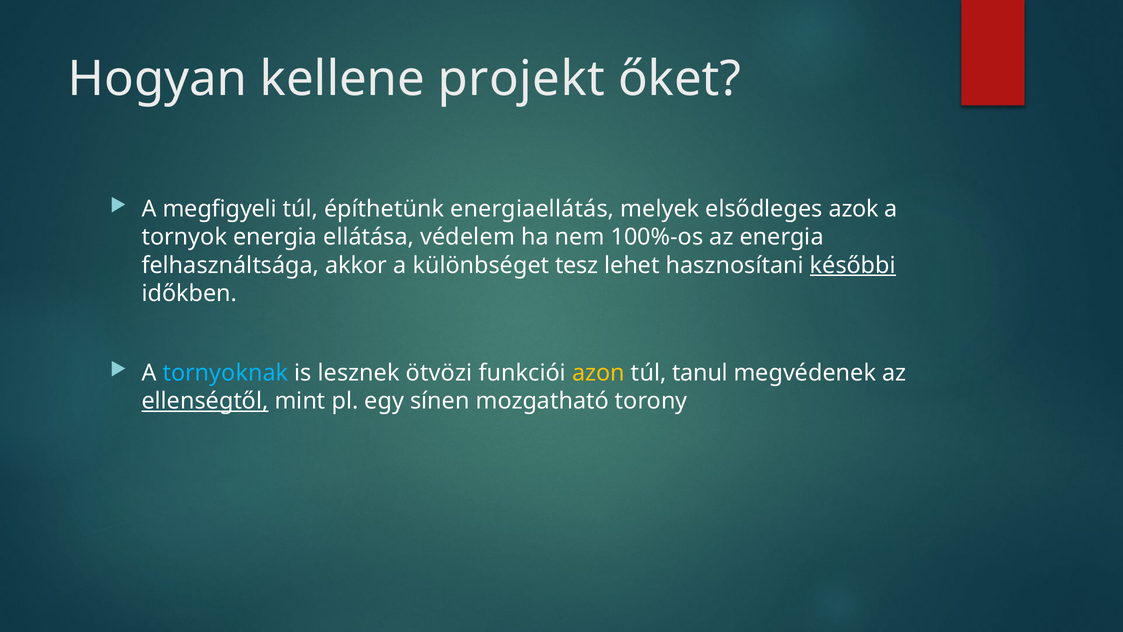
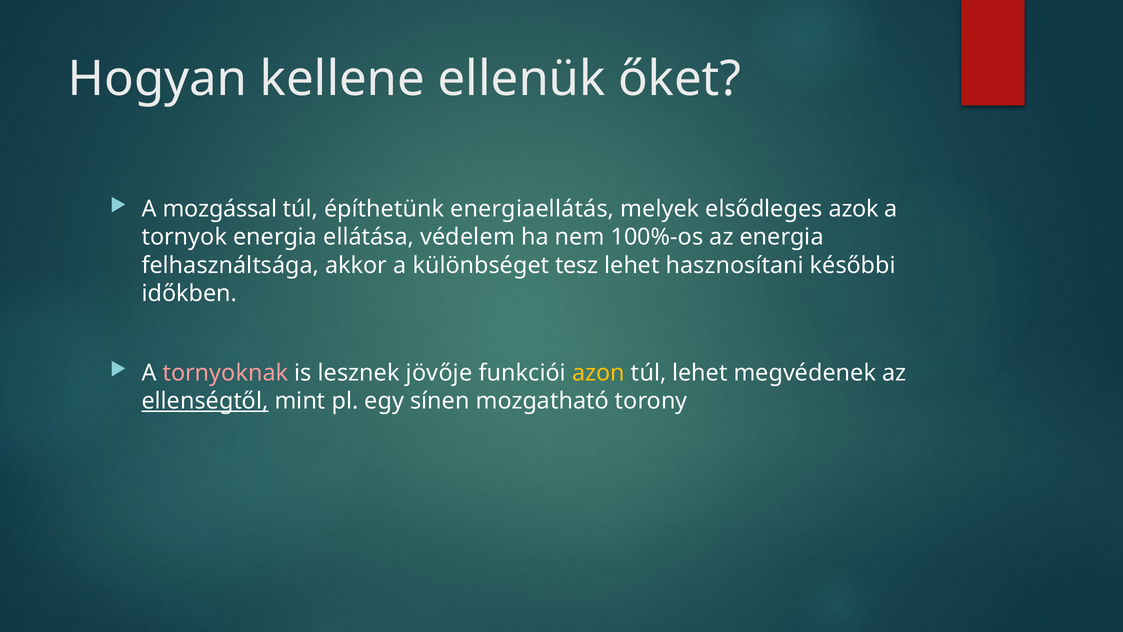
projekt: projekt -> ellenük (522, 79)
megfigyeli: megfigyeli -> mozgással (220, 209)
későbbi underline: present -> none (853, 265)
tornyoknak colour: light blue -> pink (225, 373)
ötvözi: ötvözi -> jövője (439, 373)
túl tanul: tanul -> lehet (700, 373)
